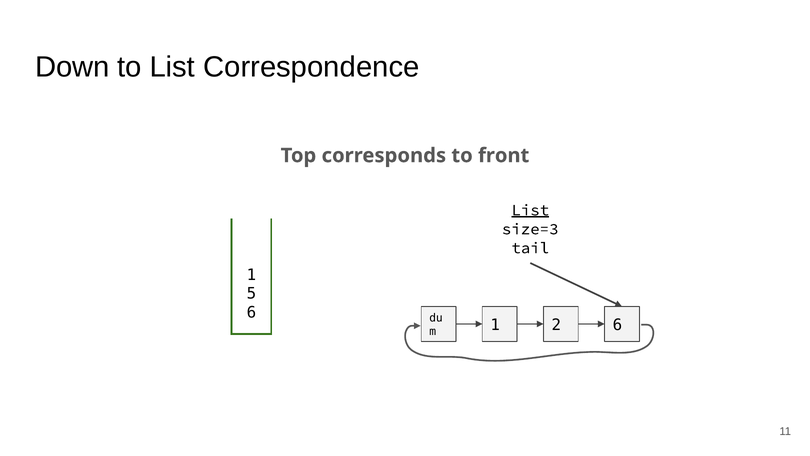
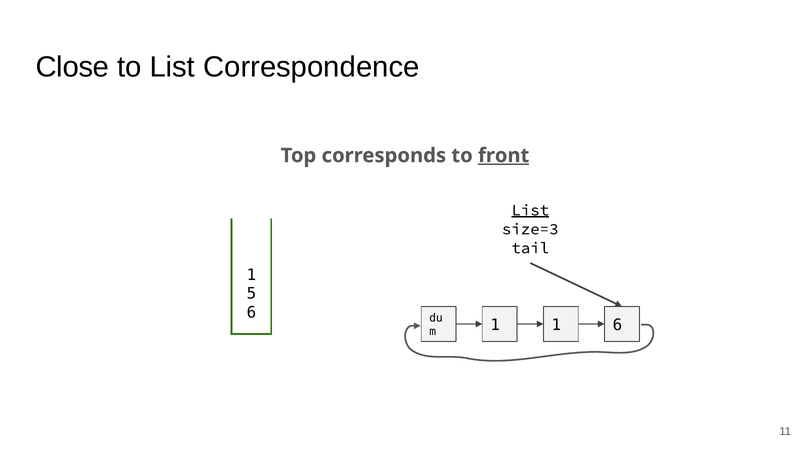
Down: Down -> Close (72, 67)
front underline: none -> present (504, 155)
1 2: 2 -> 1 (556, 325)
